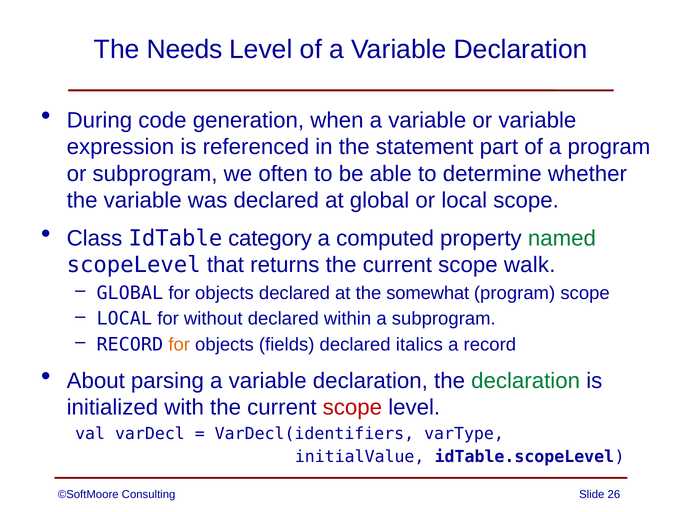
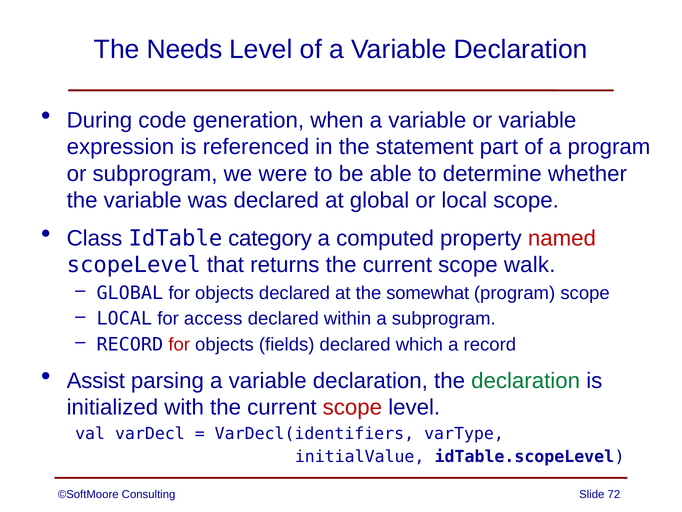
often: often -> were (283, 173)
named colour: green -> red (562, 238)
without: without -> access (213, 319)
for colour: orange -> red (179, 344)
italics: italics -> which (419, 344)
About: About -> Assist (96, 380)
26: 26 -> 72 (614, 494)
